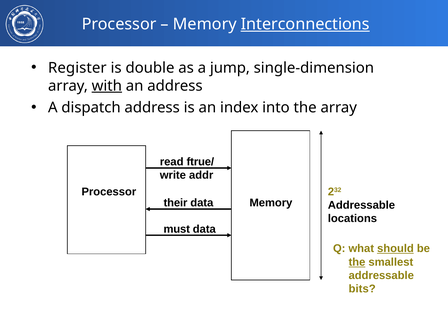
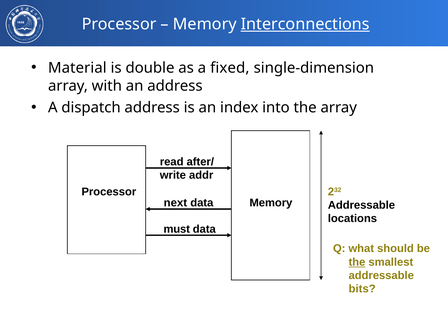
Register: Register -> Material (77, 68)
jump: jump -> fixed (230, 68)
with underline: present -> none (107, 86)
ftrue/: ftrue/ -> after/ (200, 162)
their: their -> next (175, 203)
should underline: present -> none (395, 249)
